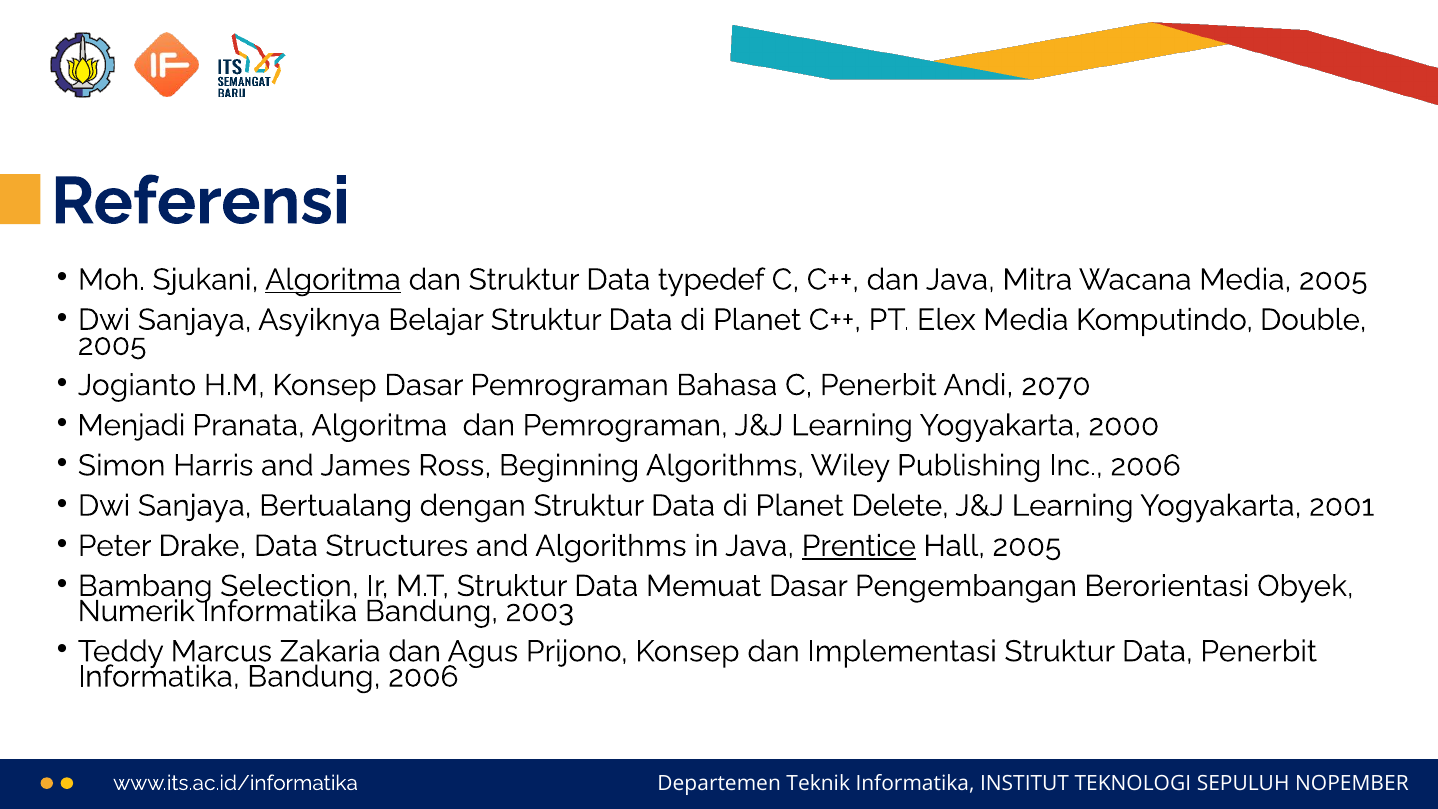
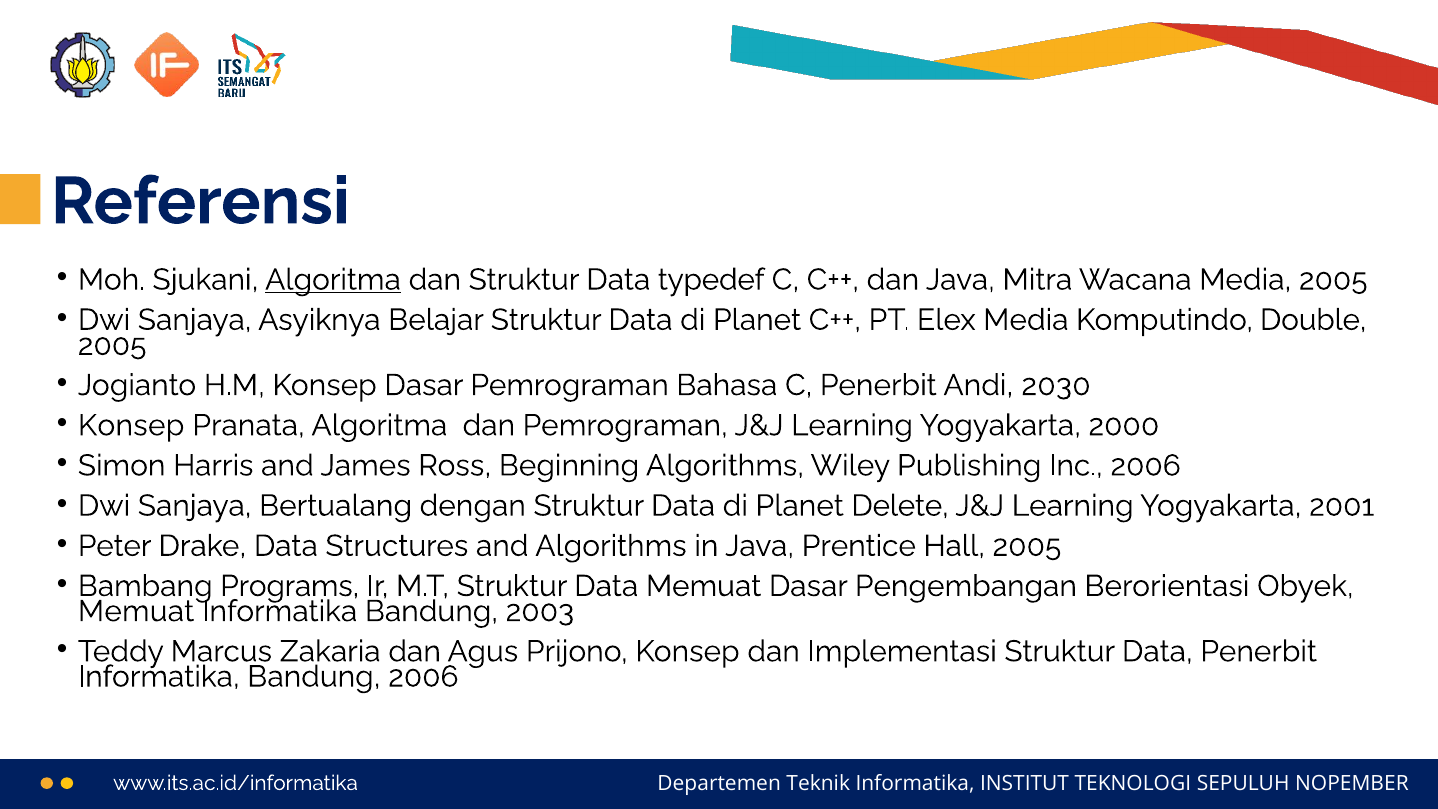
2070: 2070 -> 2030 (1056, 385)
Menjadi: Menjadi -> Konsep (131, 425)
Prentice underline: present -> none (859, 546)
Selection: Selection -> Programs (290, 586)
Numerik: Numerik -> Memuat (136, 611)
